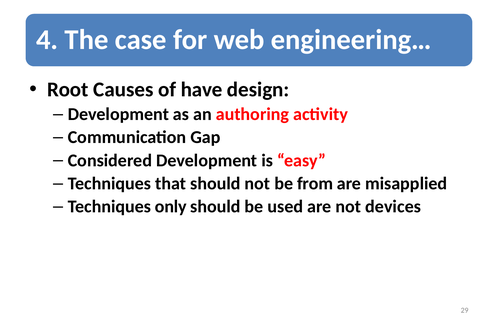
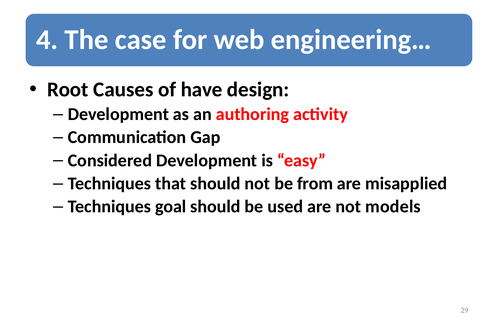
only: only -> goal (171, 206)
devices: devices -> models (393, 206)
